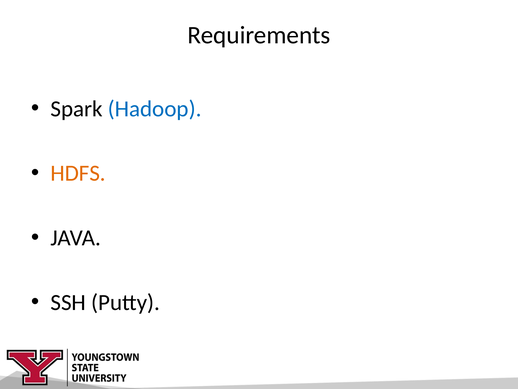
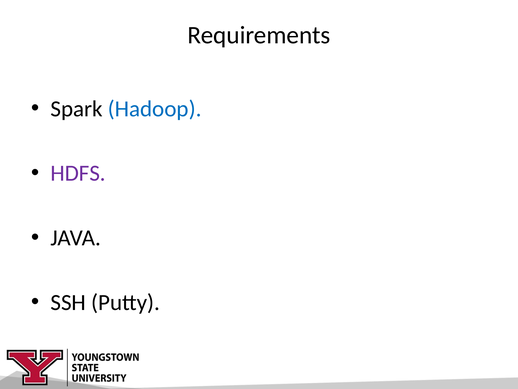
HDFS colour: orange -> purple (78, 173)
